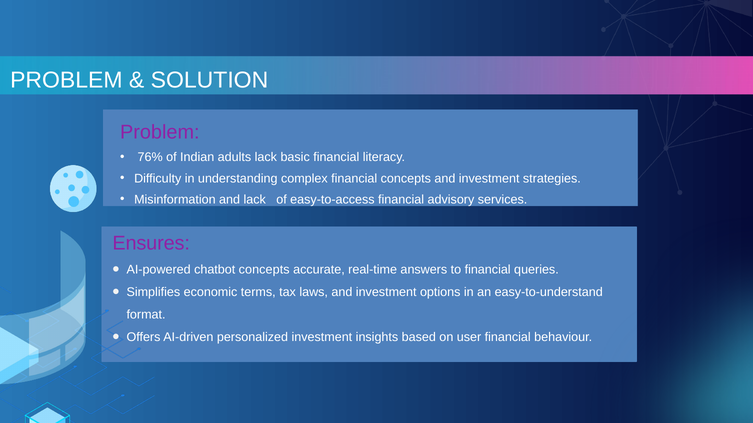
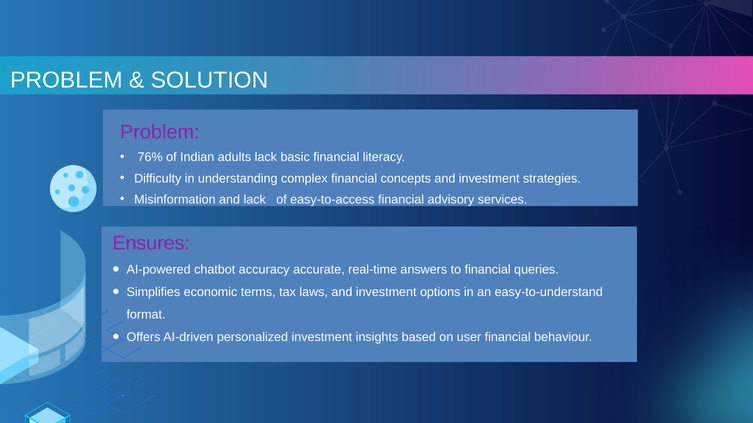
chatbot concepts: concepts -> accuracy (264, 270)
